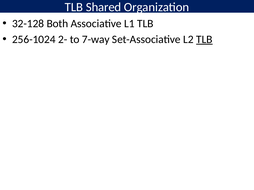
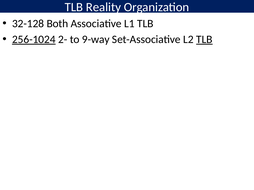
Shared: Shared -> Reality (104, 7)
256-1024 underline: none -> present (34, 39)
7-way: 7-way -> 9-way (96, 39)
